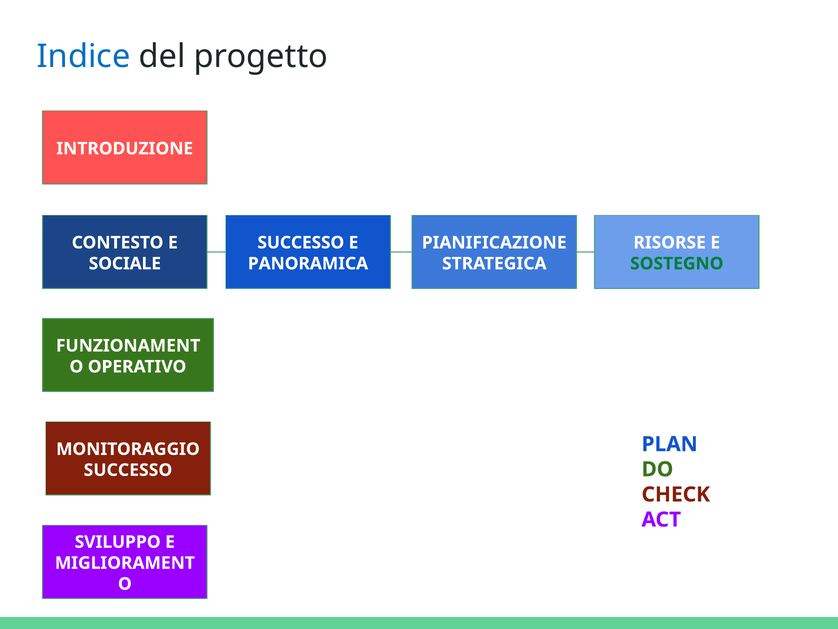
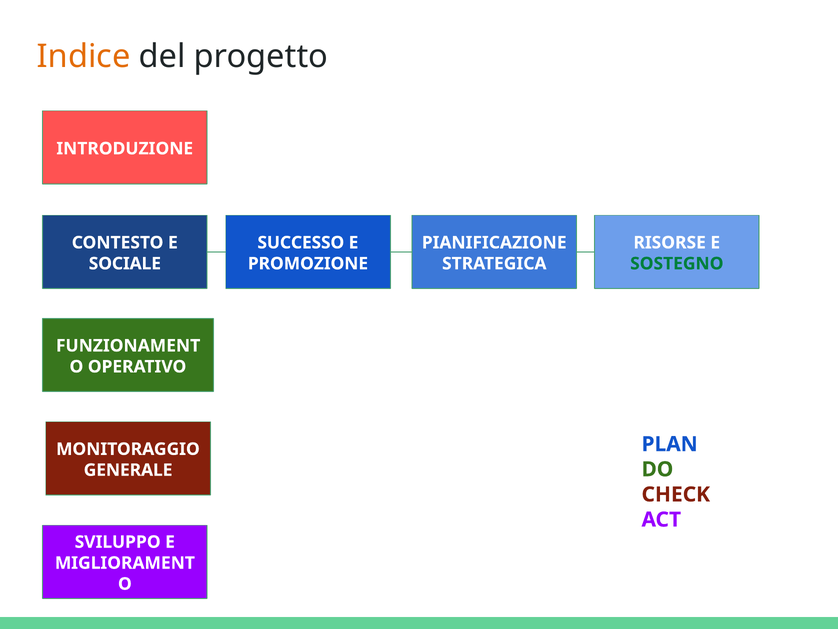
Indice colour: blue -> orange (84, 57)
PANORAMICA: PANORAMICA -> PROMOZIONE (308, 263)
SUCCESSO: SUCCESSO -> GENERALE (128, 470)
